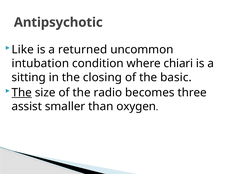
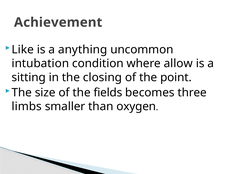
Antipsychotic: Antipsychotic -> Achievement (58, 22)
returned: returned -> anything (83, 50)
chiari: chiari -> allow (178, 64)
basic: basic -> point (176, 78)
The underline: present -> none (22, 93)
radio: radio -> fields (108, 93)
assist: assist -> limbs (27, 107)
